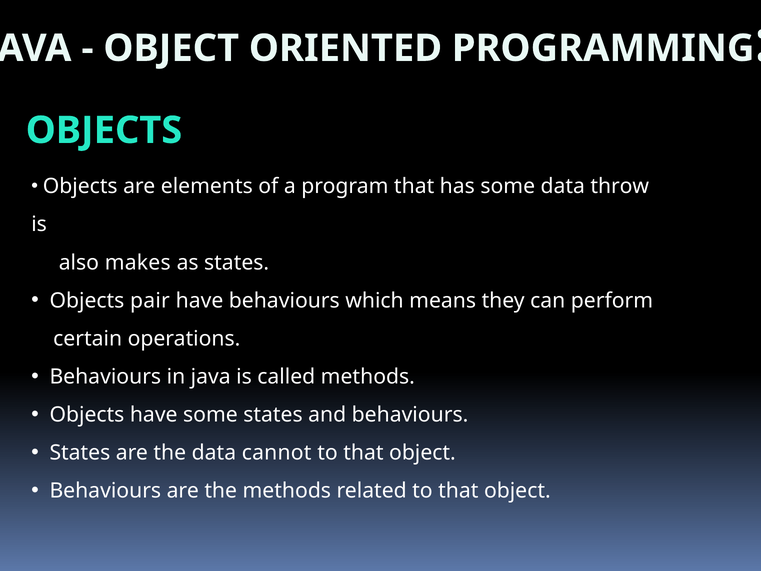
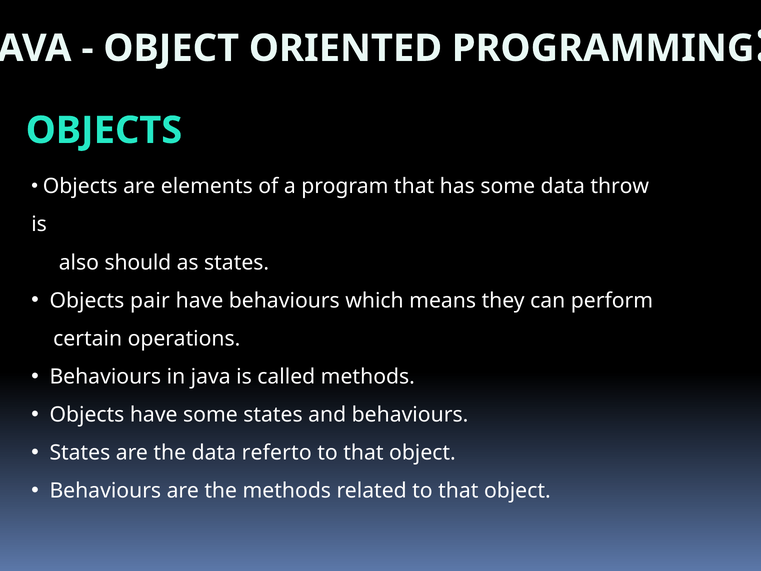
makes: makes -> should (138, 262)
cannot: cannot -> referto (277, 453)
